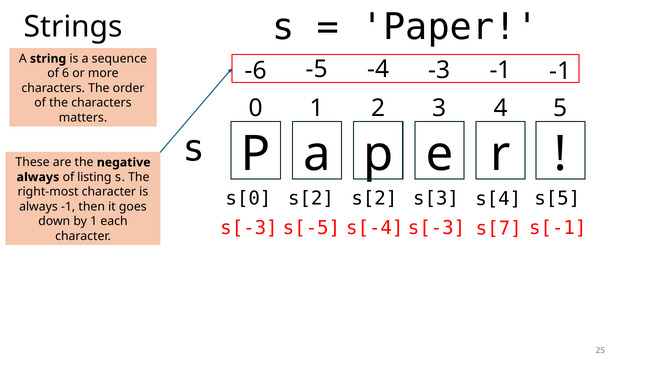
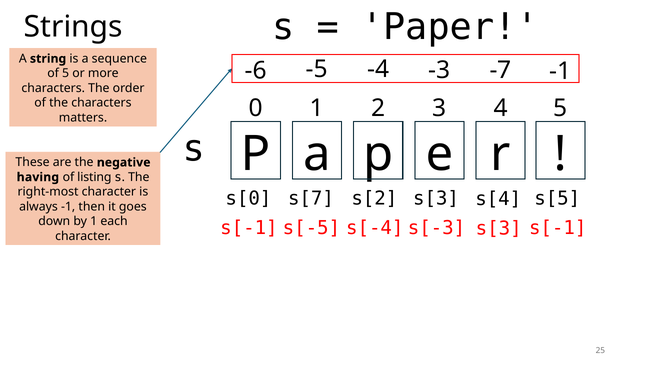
-3 -1: -1 -> -7 (501, 70)
of 6: 6 -> 5 (66, 73)
always: always -> having (38, 177)
s[0 s[2: s[2 -> s[7 (311, 198)
s[-3: s[-3 -> s[-1 (249, 228)
s[7: s[7 -> s[3 (499, 229)
